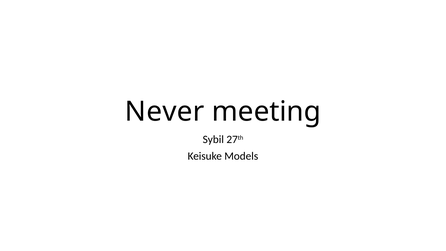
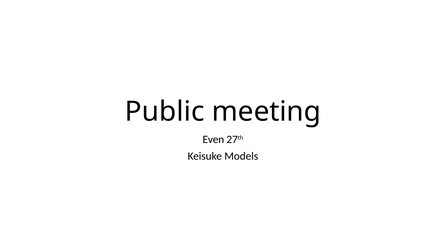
Never: Never -> Public (165, 111)
Sybil: Sybil -> Even (213, 139)
